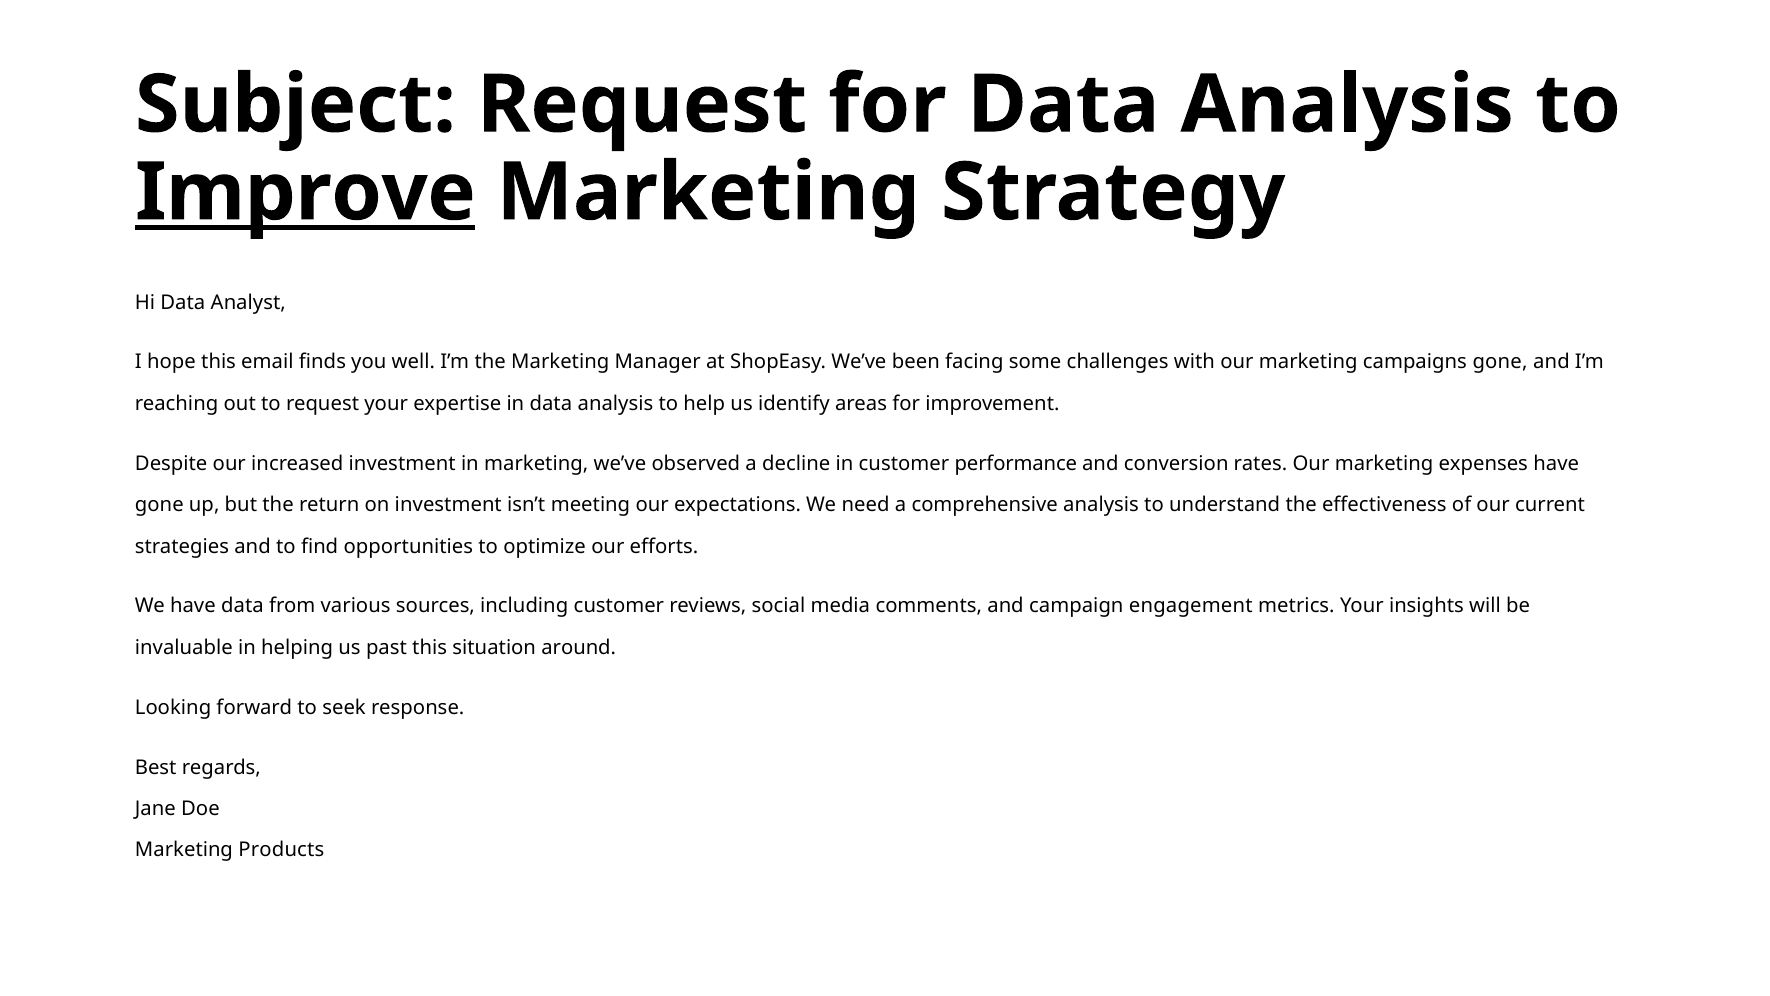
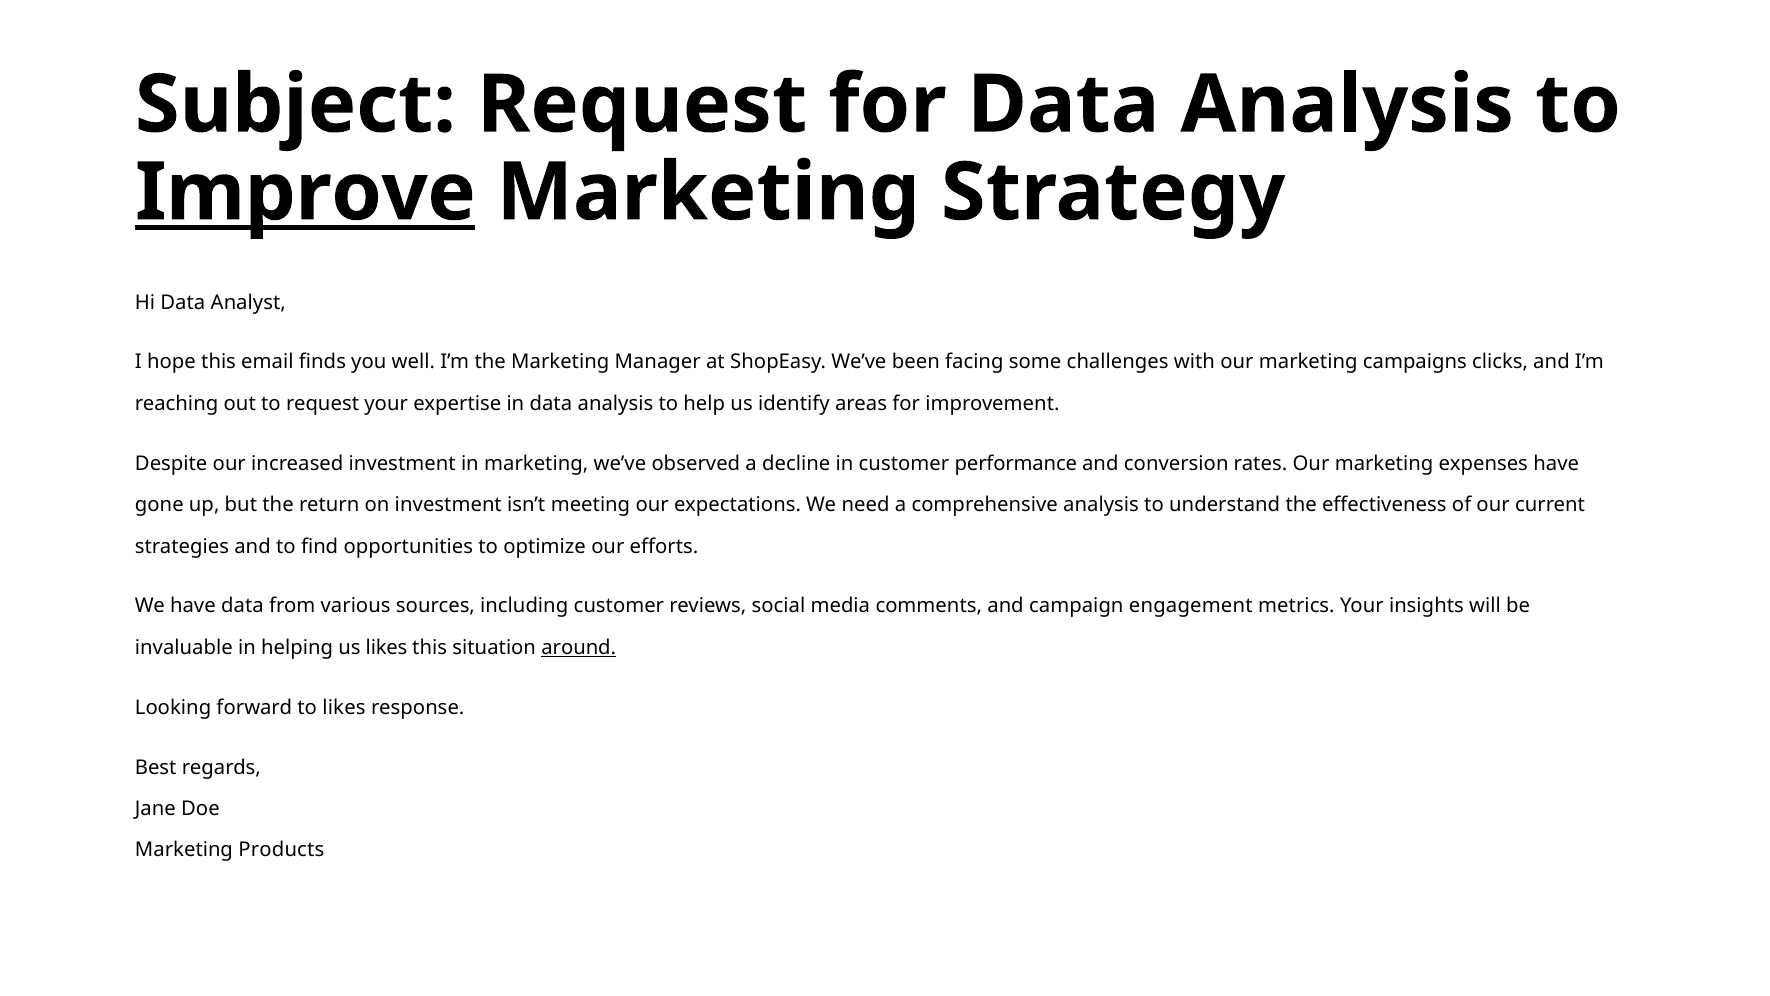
campaigns gone: gone -> clicks (1500, 362)
us past: past -> likes (387, 647)
around underline: none -> present (579, 647)
to seek: seek -> likes (344, 707)
